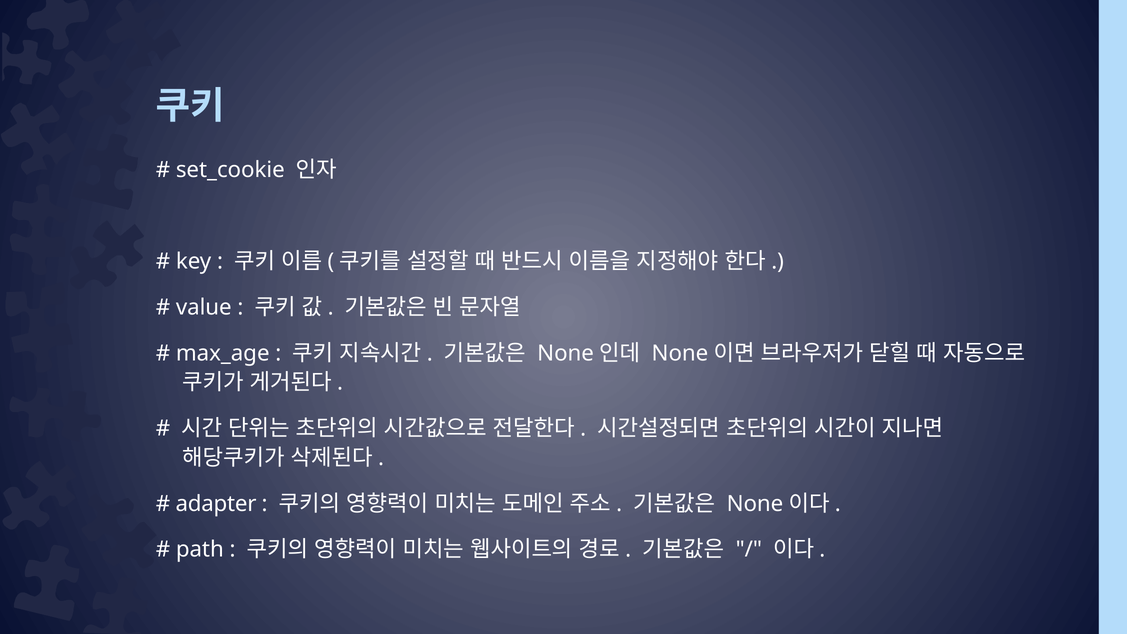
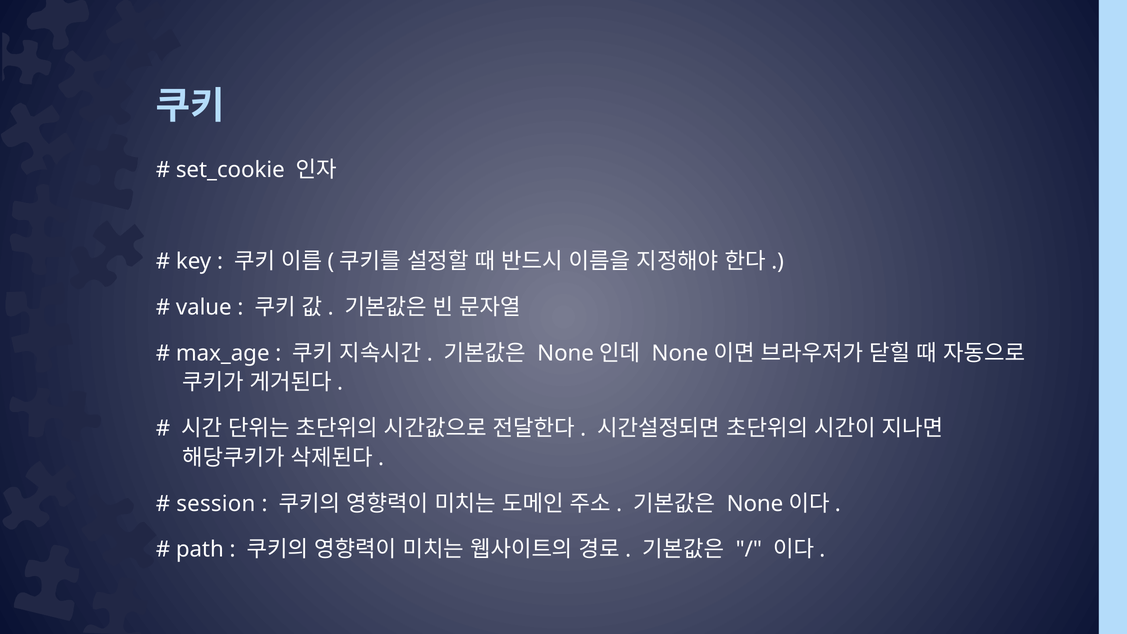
adapter: adapter -> session (216, 504)
